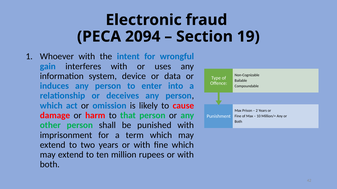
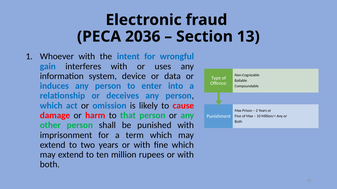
2094: 2094 -> 2036 (143, 37)
19: 19 -> 13 (248, 37)
